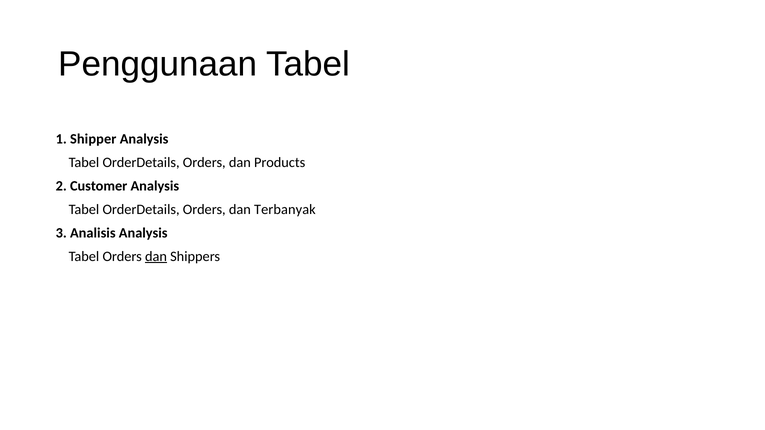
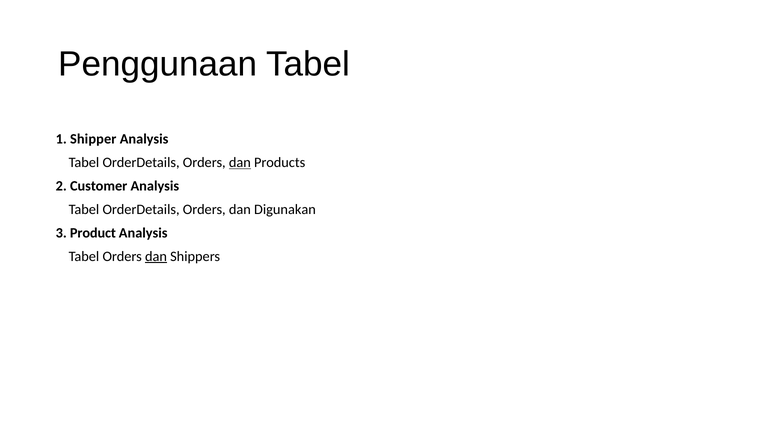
dan underline: none -> present (240, 163)
Terbanyak: Terbanyak -> Digunakan (285, 210)
Analisis: Analisis -> Product (93, 233)
